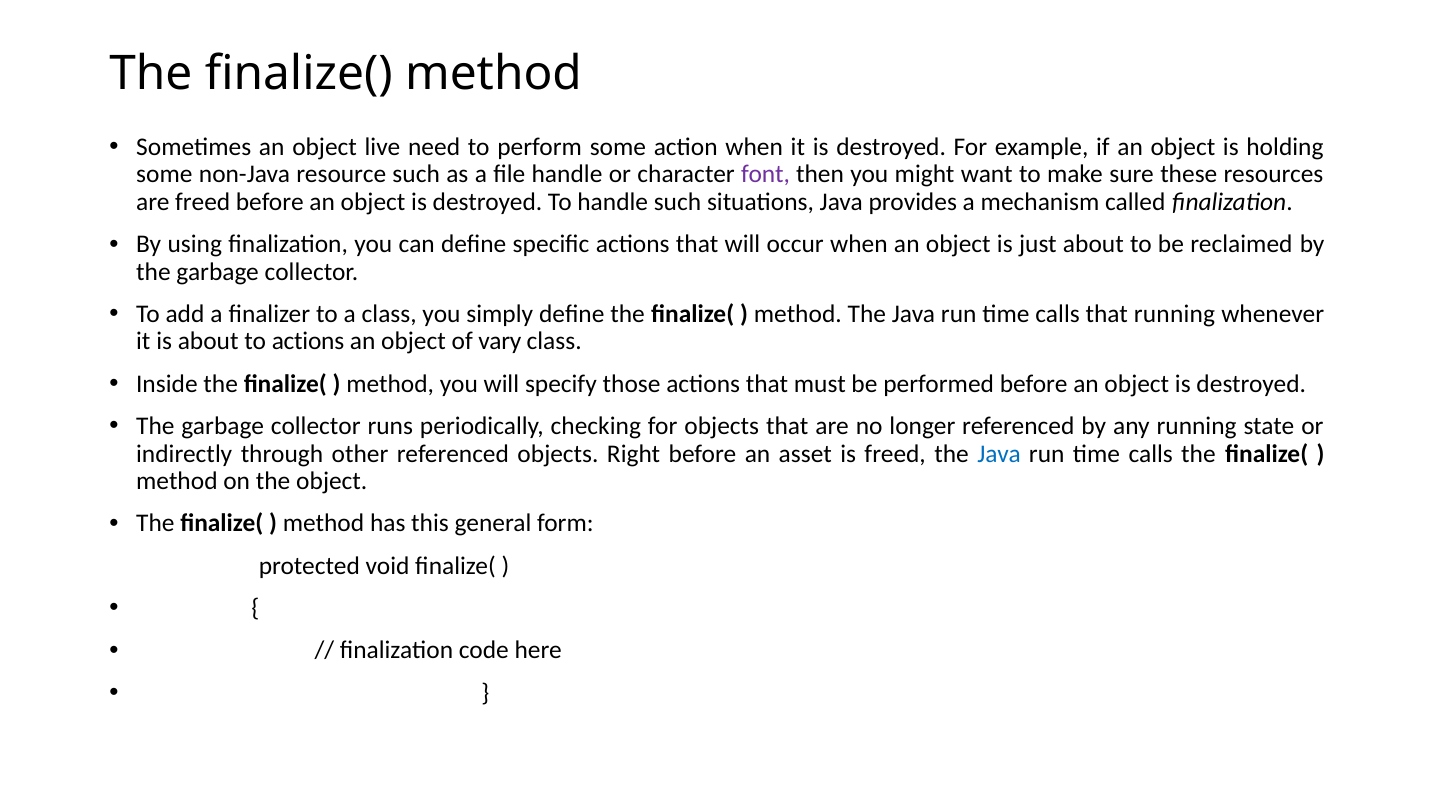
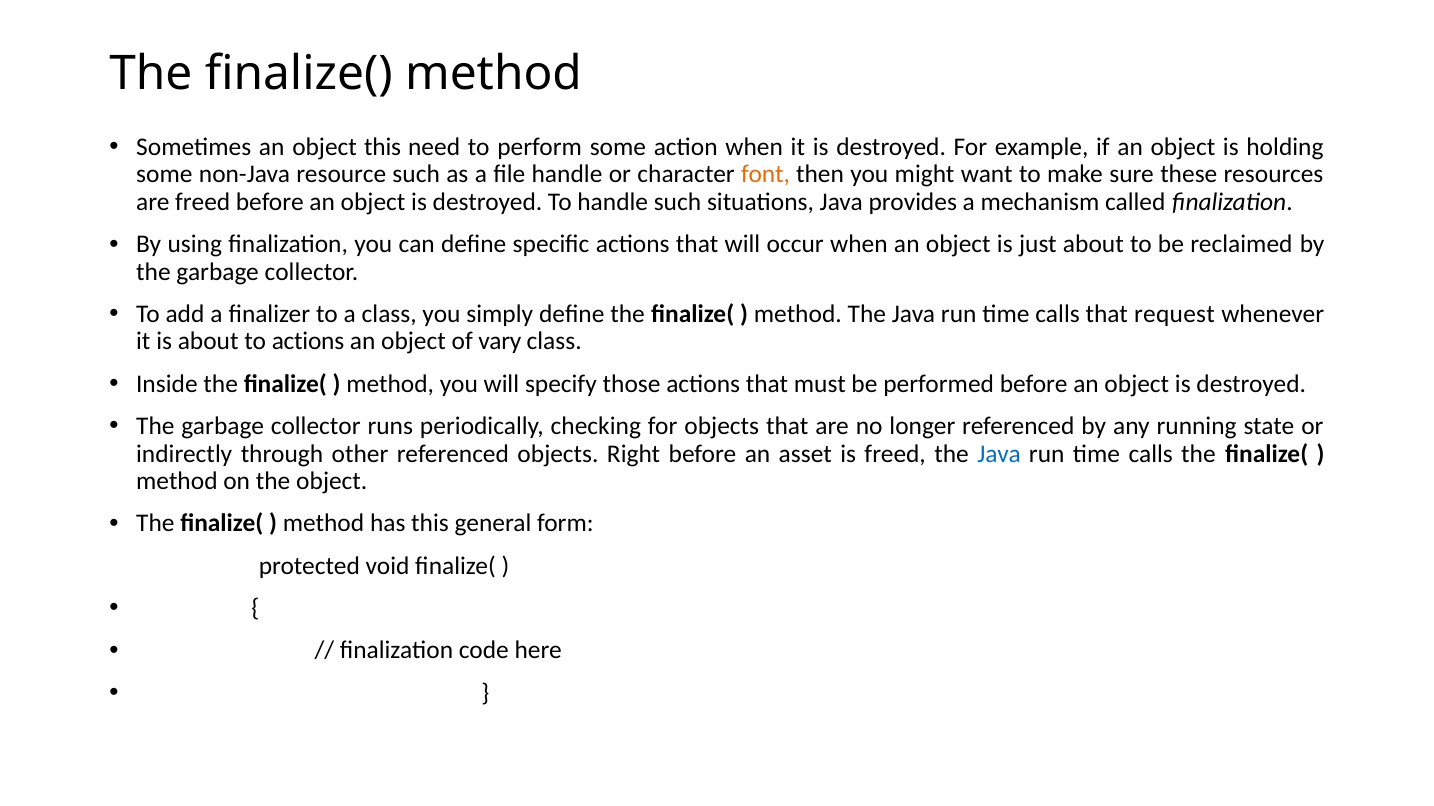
object live: live -> this (383, 147)
font colour: purple -> orange (765, 175)
that running: running -> request (1174, 314)
